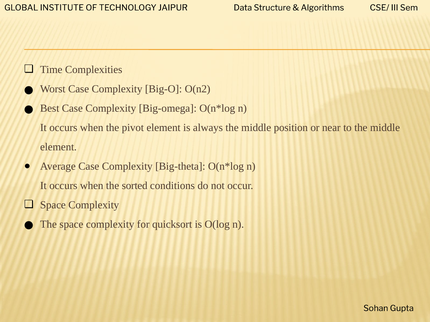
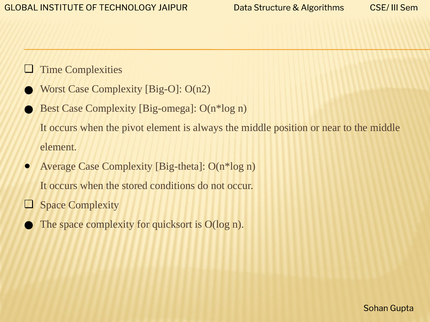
sorted: sorted -> stored (135, 186)
